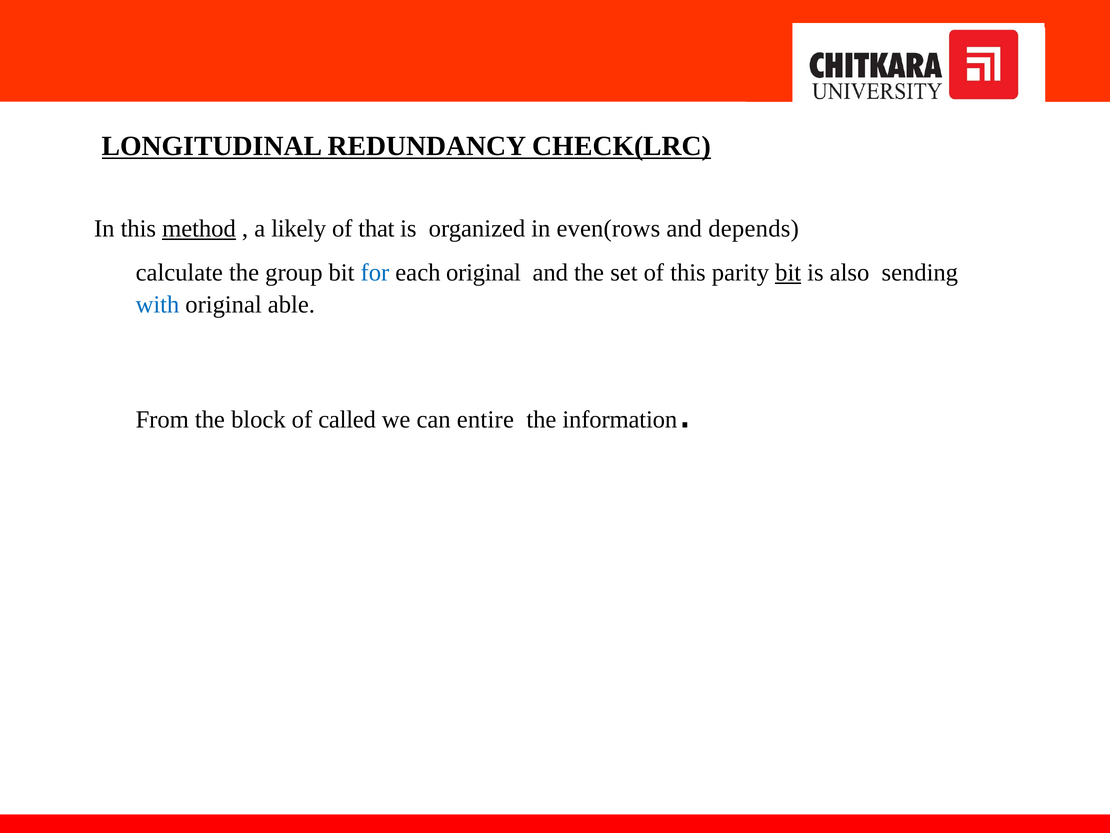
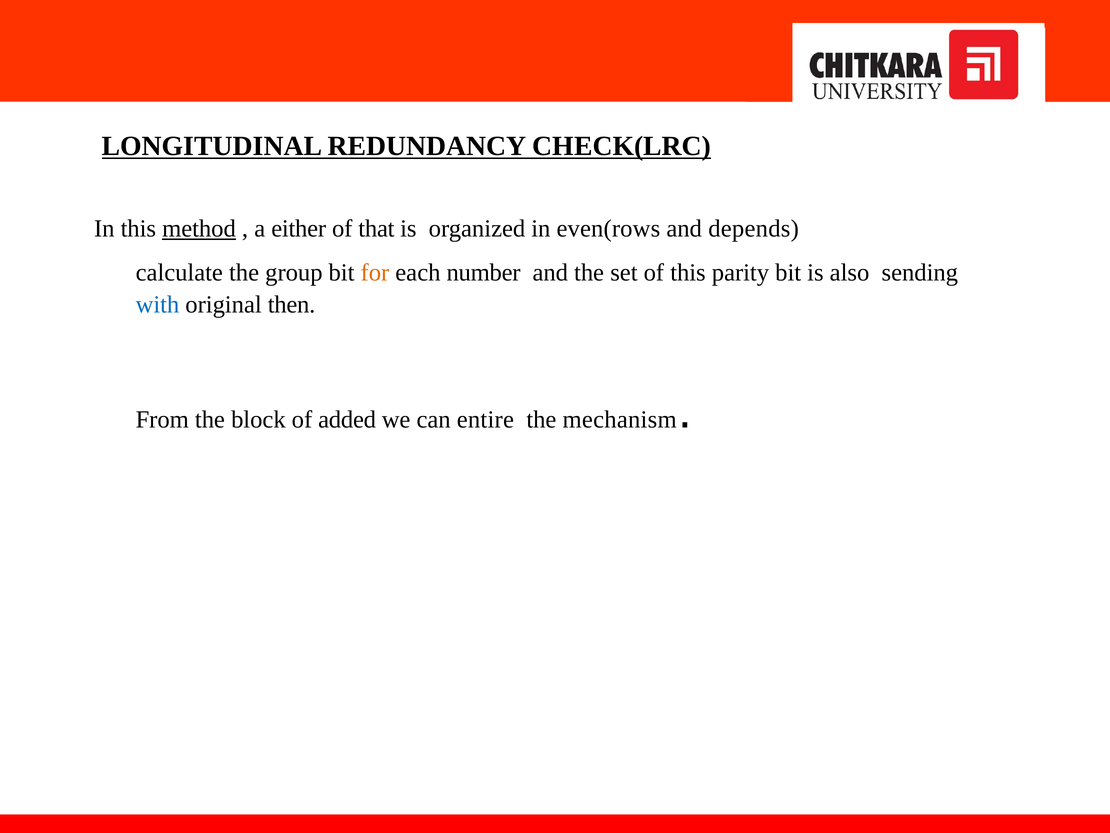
likely: likely -> either (299, 229)
for colour: blue -> orange (375, 273)
each original: original -> number (484, 273)
bit underline: present -> none (788, 273)
able: able -> then (292, 304)
called: called -> added (347, 419)
information: information -> mechanism (620, 419)
